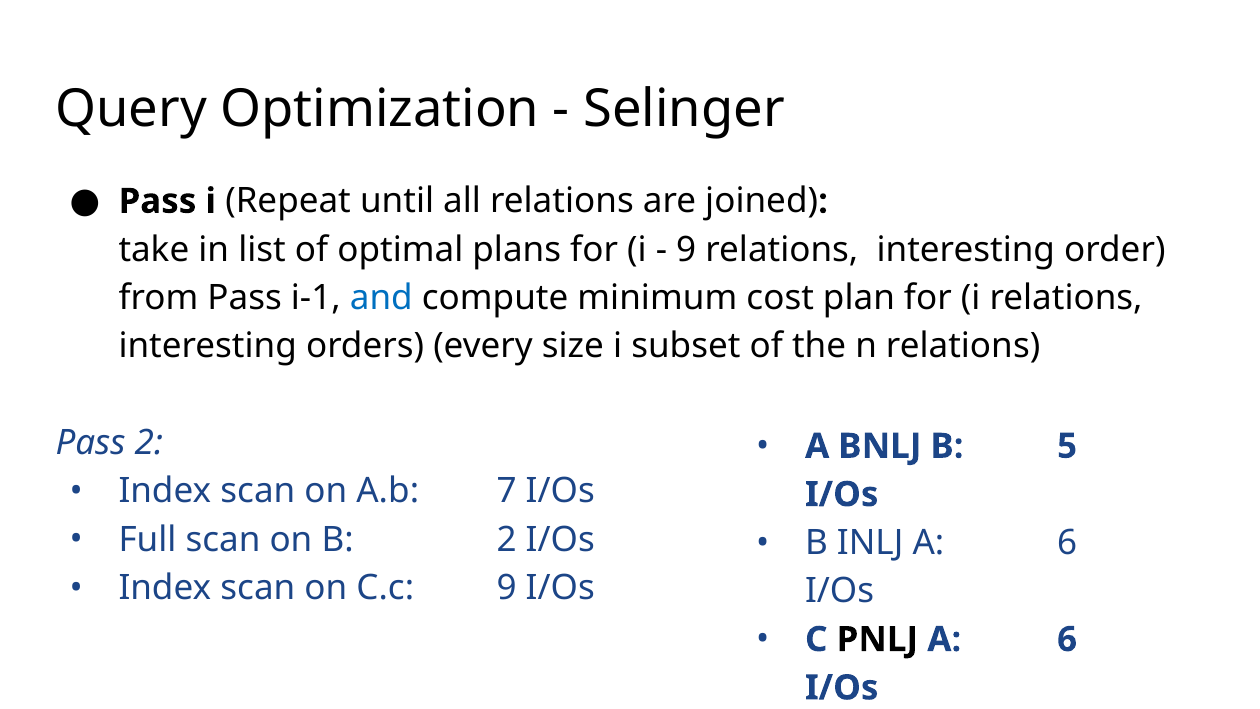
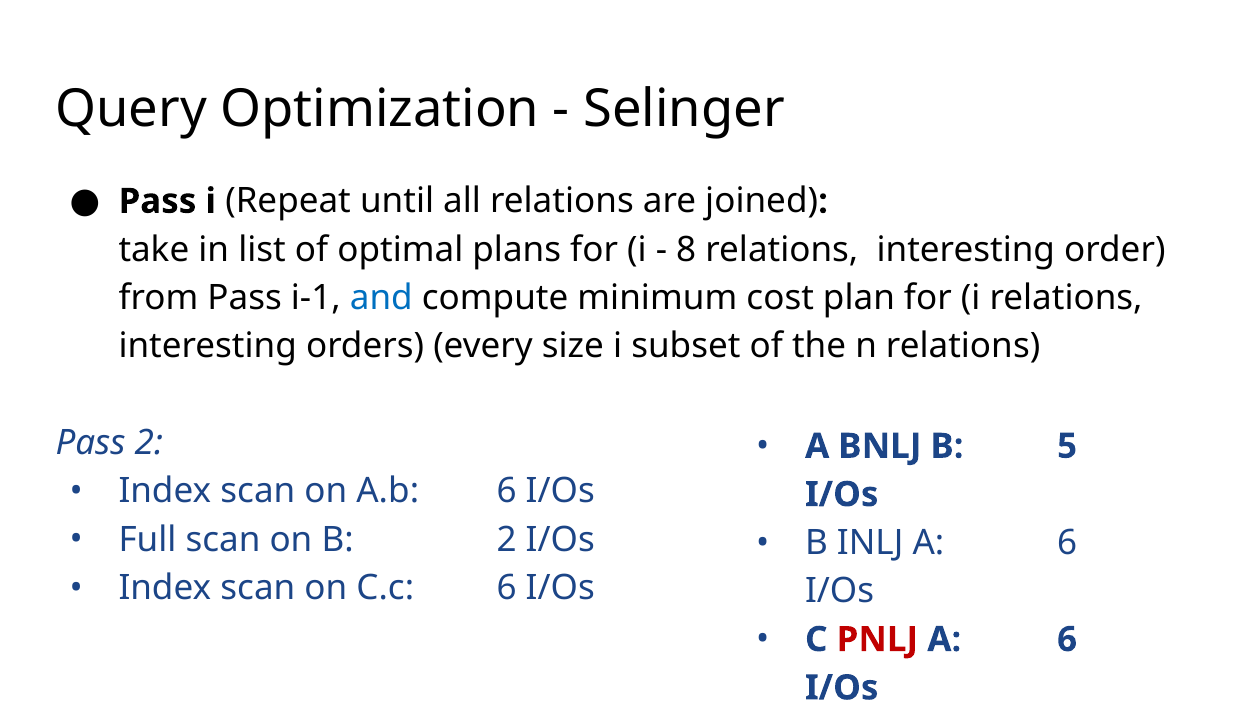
9: 9 -> 8 (686, 249)
A.b 7: 7 -> 6 (507, 491)
C.c 9: 9 -> 6 (507, 588)
PNLJ colour: black -> red (877, 639)
